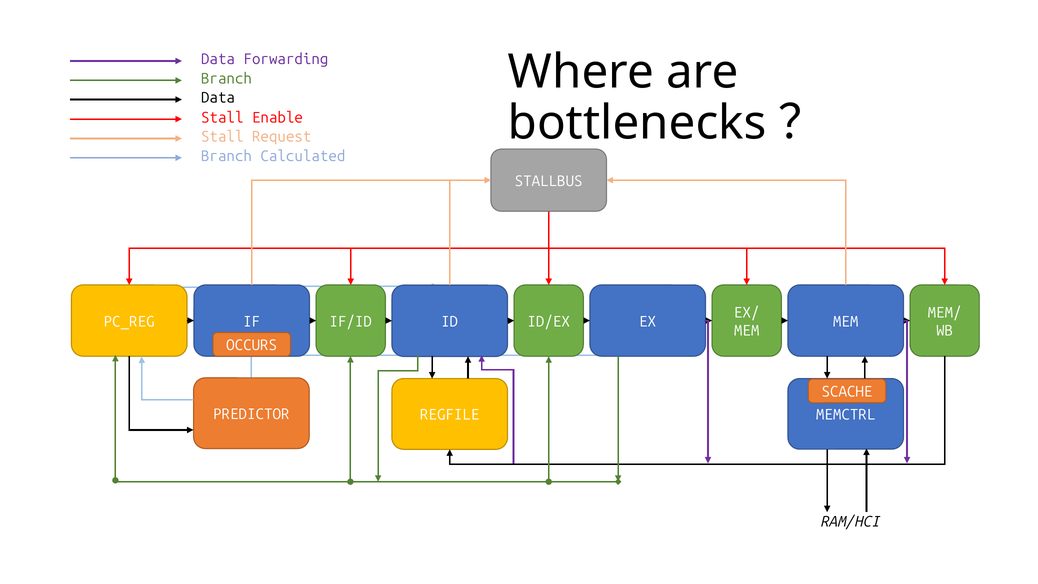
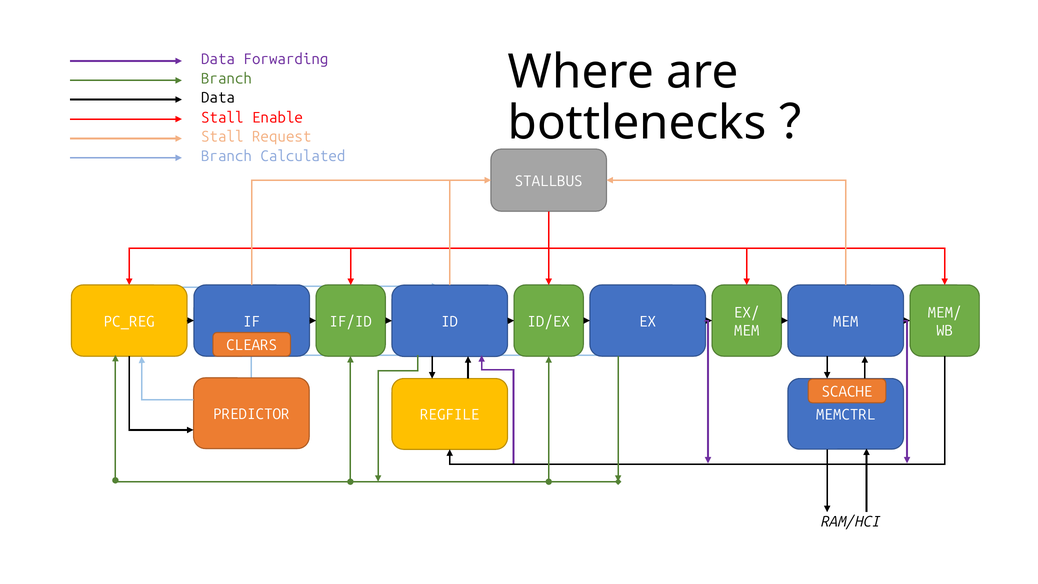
OCCURS: OCCURS -> CLEARS (252, 345)
